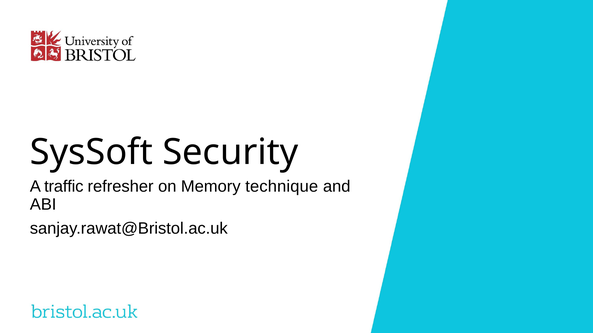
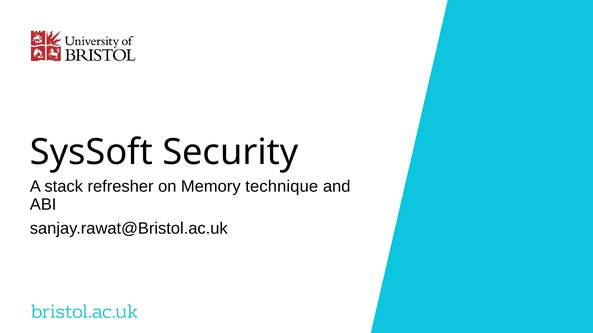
traffic: traffic -> stack (64, 187)
